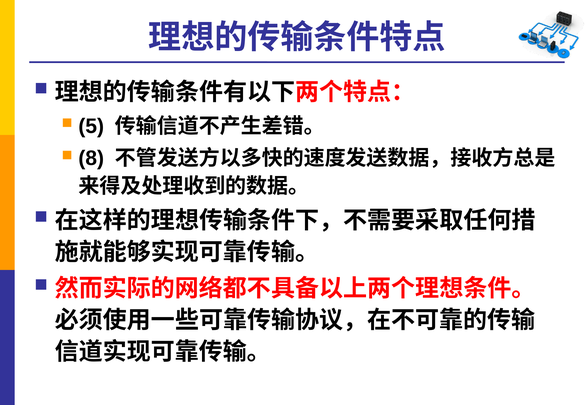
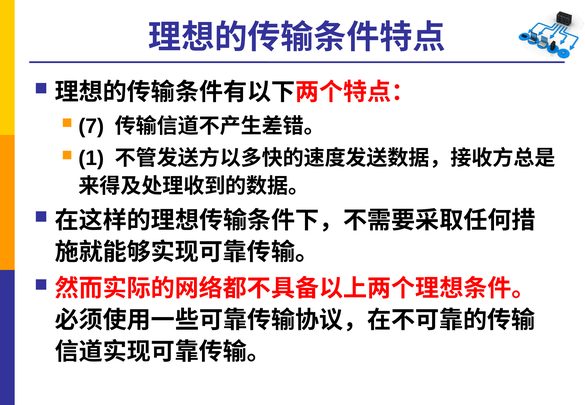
5: 5 -> 7 (91, 126)
8: 8 -> 1 (91, 158)
